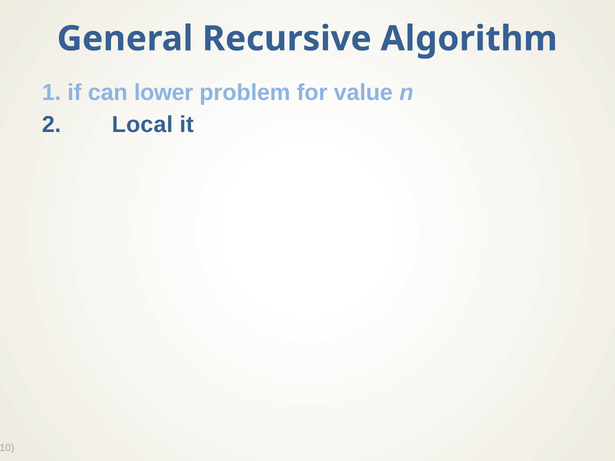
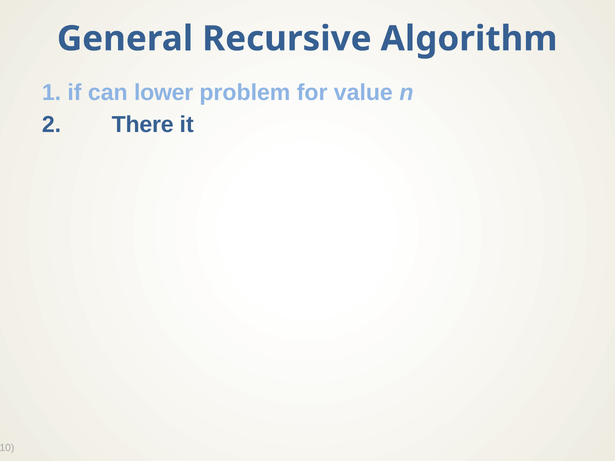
Local: Local -> There (143, 125)
